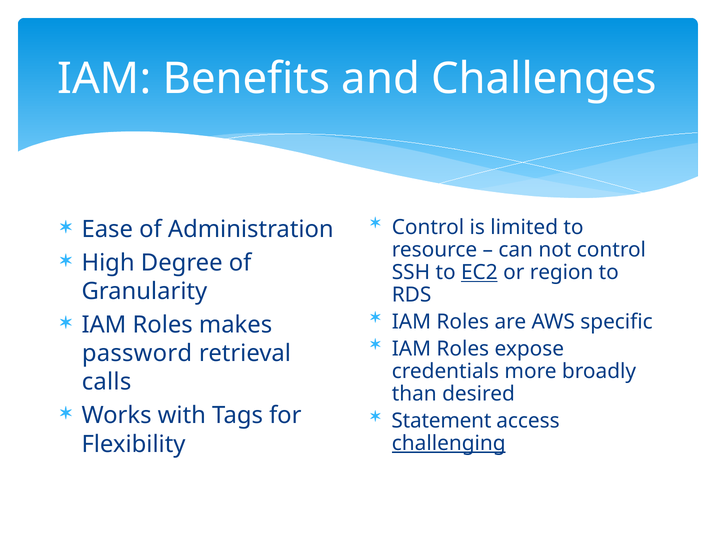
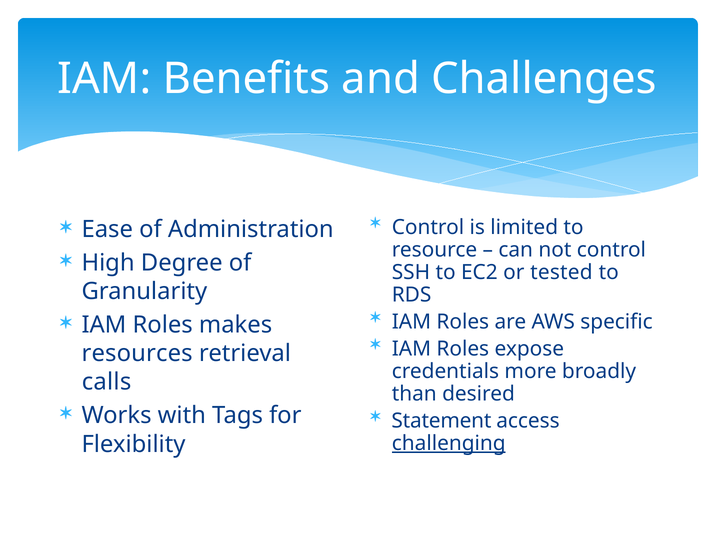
EC2 underline: present -> none (479, 272)
region: region -> tested (561, 272)
password: password -> resources (137, 353)
